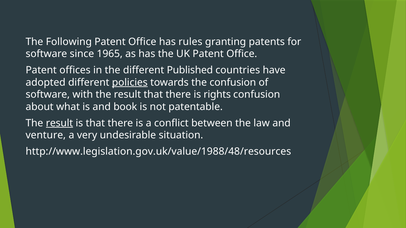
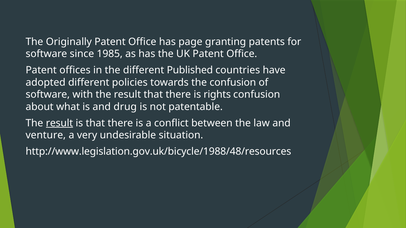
Following: Following -> Originally (69, 42)
rules: rules -> page (190, 42)
1965: 1965 -> 1985 (110, 54)
policies underline: present -> none (130, 83)
book: book -> drug (125, 107)
http://www.legislation.gov.uk/value/1988/48/resources: http://www.legislation.gov.uk/value/1988/48/resources -> http://www.legislation.gov.uk/bicycle/1988/48/resources (158, 152)
